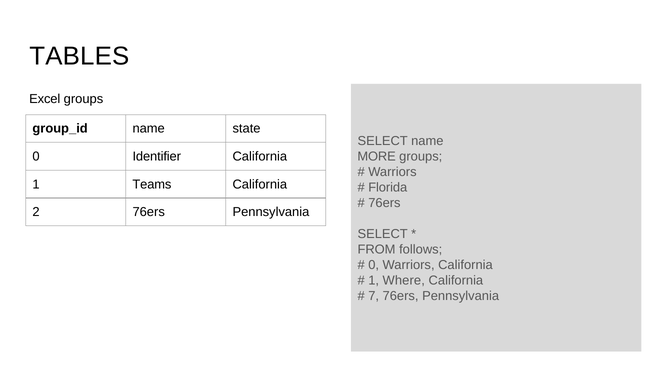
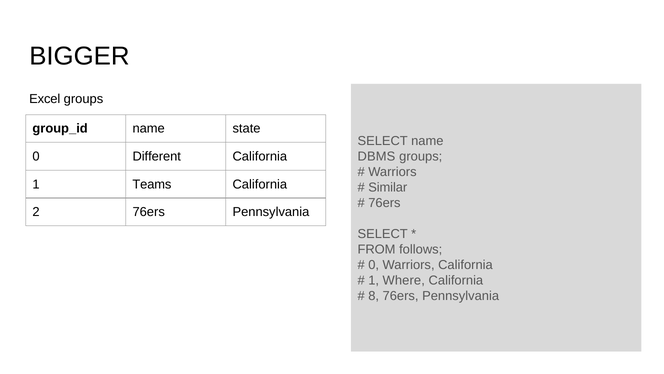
TABLES: TABLES -> BIGGER (79, 56)
Identifier: Identifier -> Different (157, 156)
MORE: MORE -> DBMS (376, 156)
Florida: Florida -> Similar (388, 187)
7: 7 -> 8 (374, 296)
